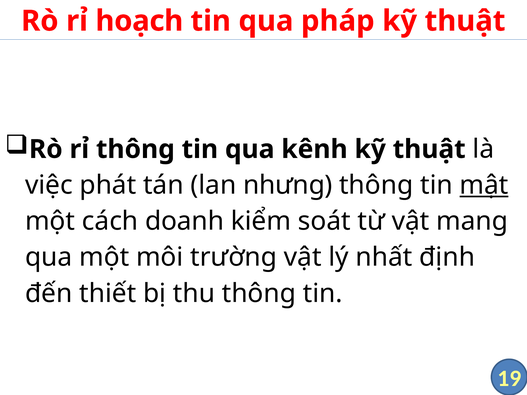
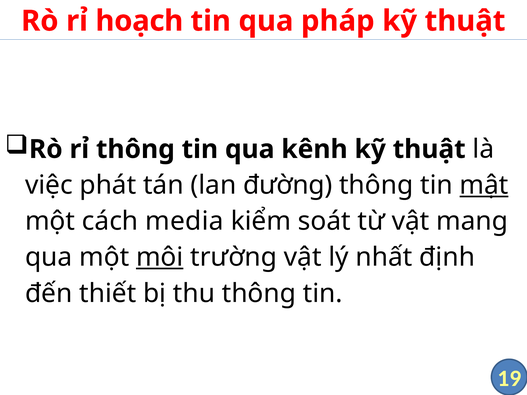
nhưng: nhưng -> đường (288, 185)
doanh: doanh -> media (184, 221)
môi underline: none -> present (160, 257)
